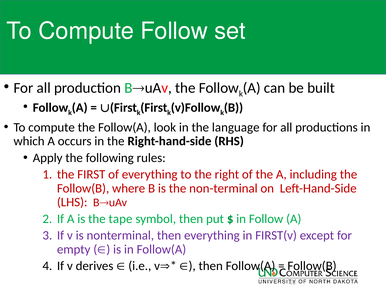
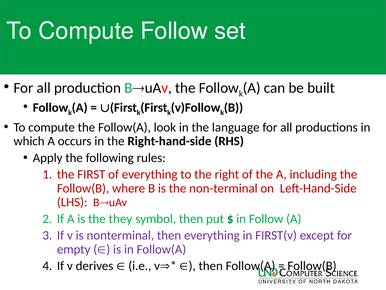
tape: tape -> they (120, 218)
